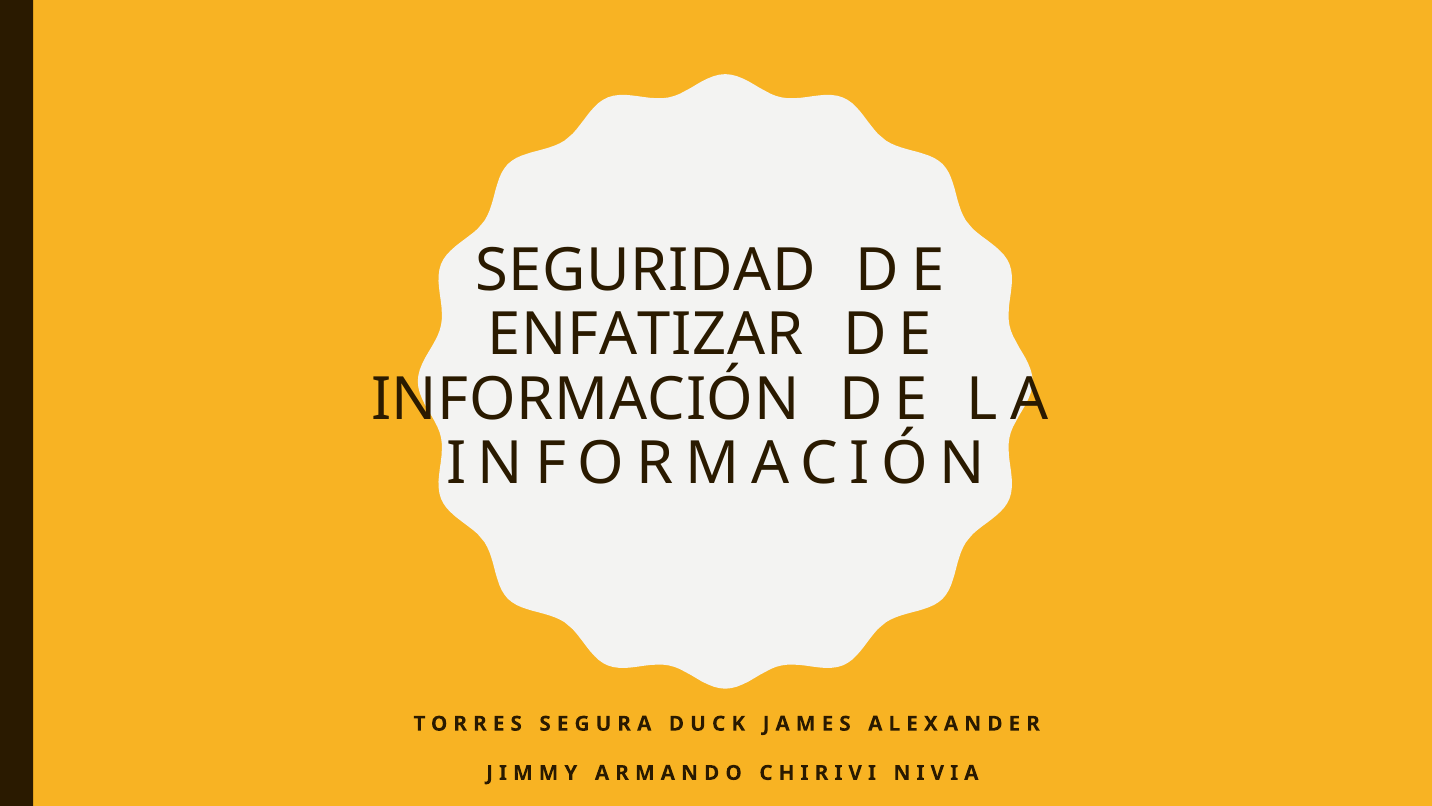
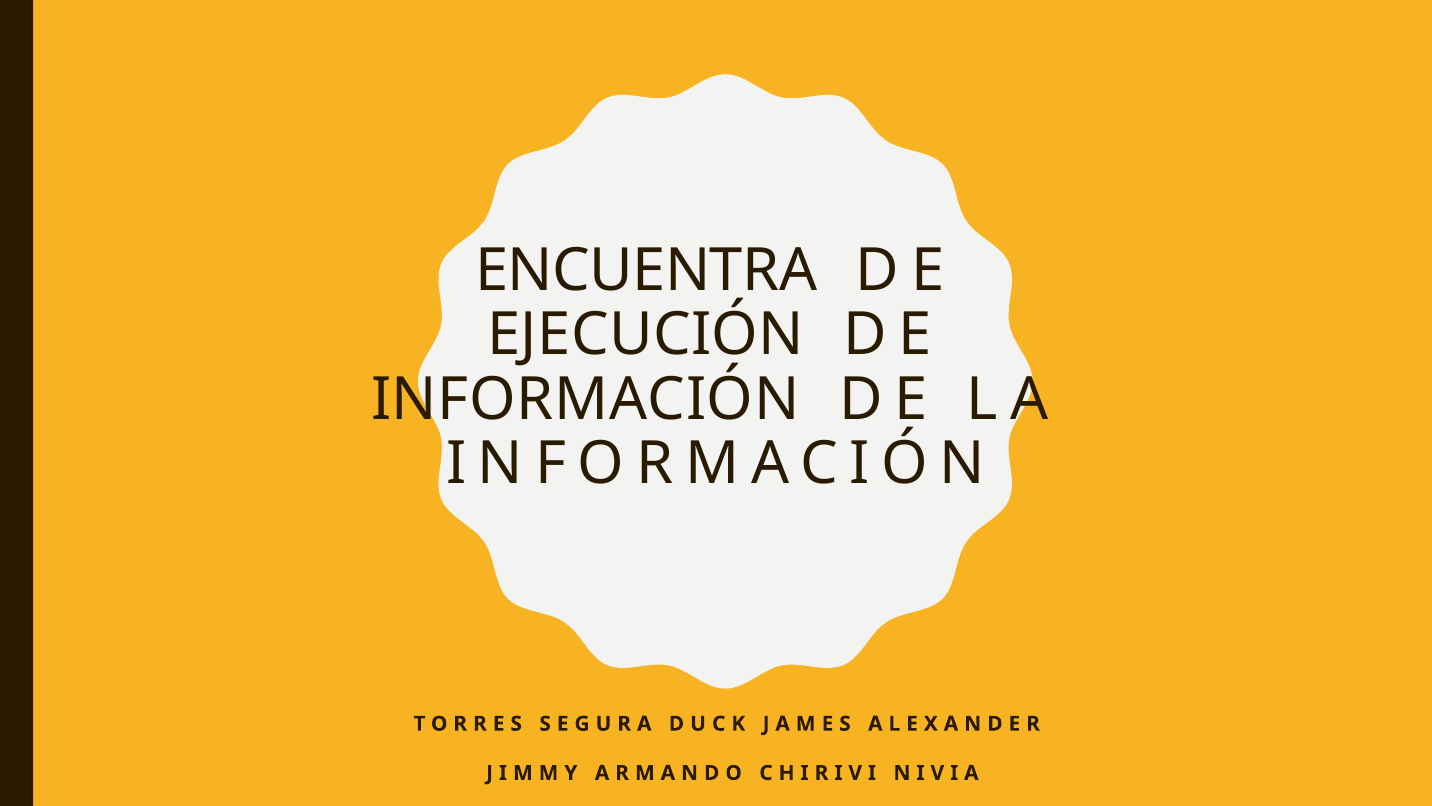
SEGURIDAD: SEGURIDAD -> ENCUENTRA (646, 270)
ENFATIZAR: ENFATIZAR -> EJECUCIÓN (646, 335)
